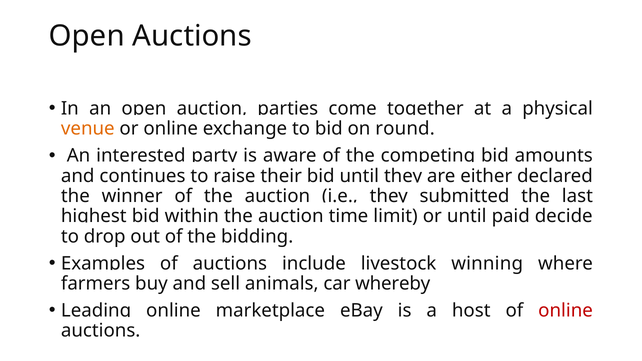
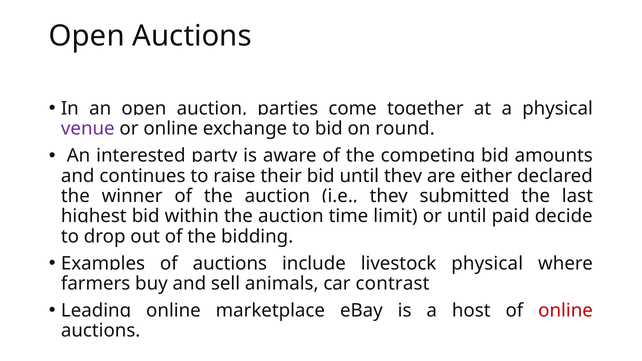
venue colour: orange -> purple (88, 129)
winning: winning -> physical (487, 264)
whereby: whereby -> contrast (393, 284)
